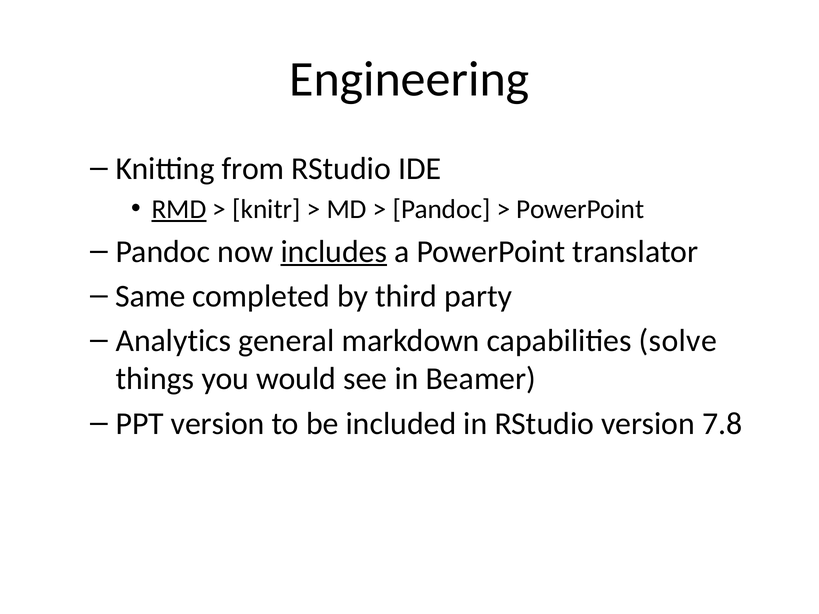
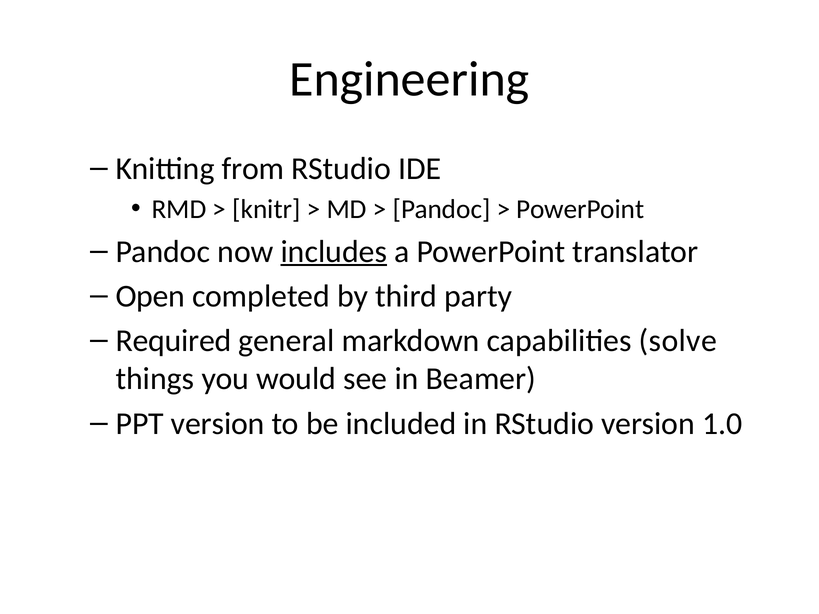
RMD underline: present -> none (179, 209)
Same: Same -> Open (150, 296)
Analytics: Analytics -> Required (174, 341)
7.8: 7.8 -> 1.0 (722, 424)
